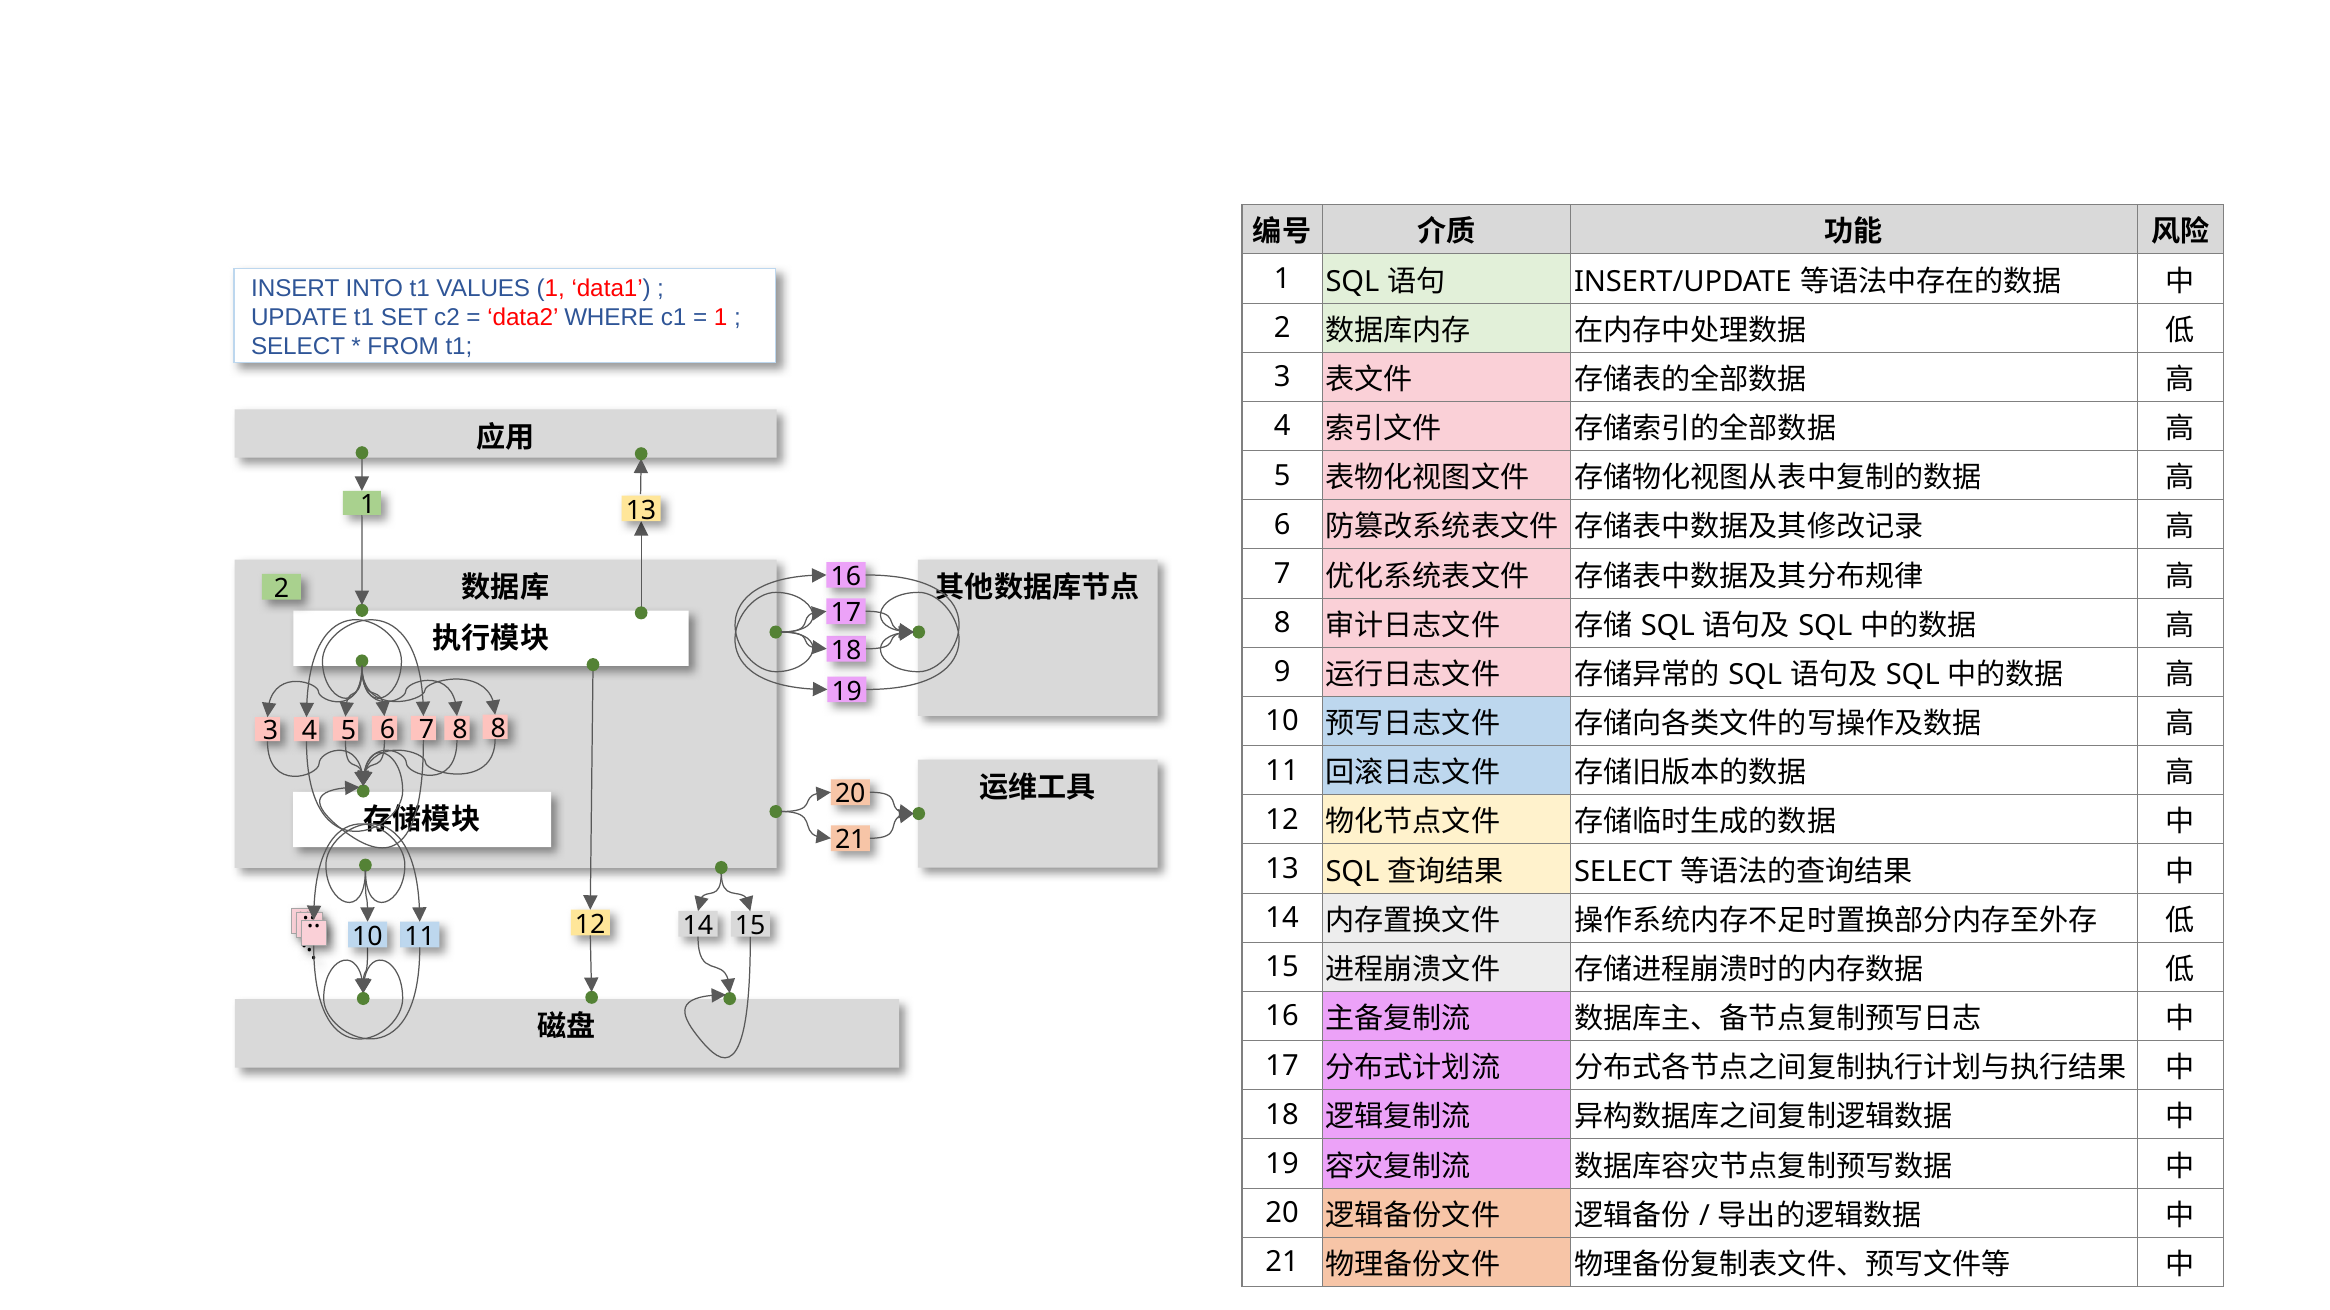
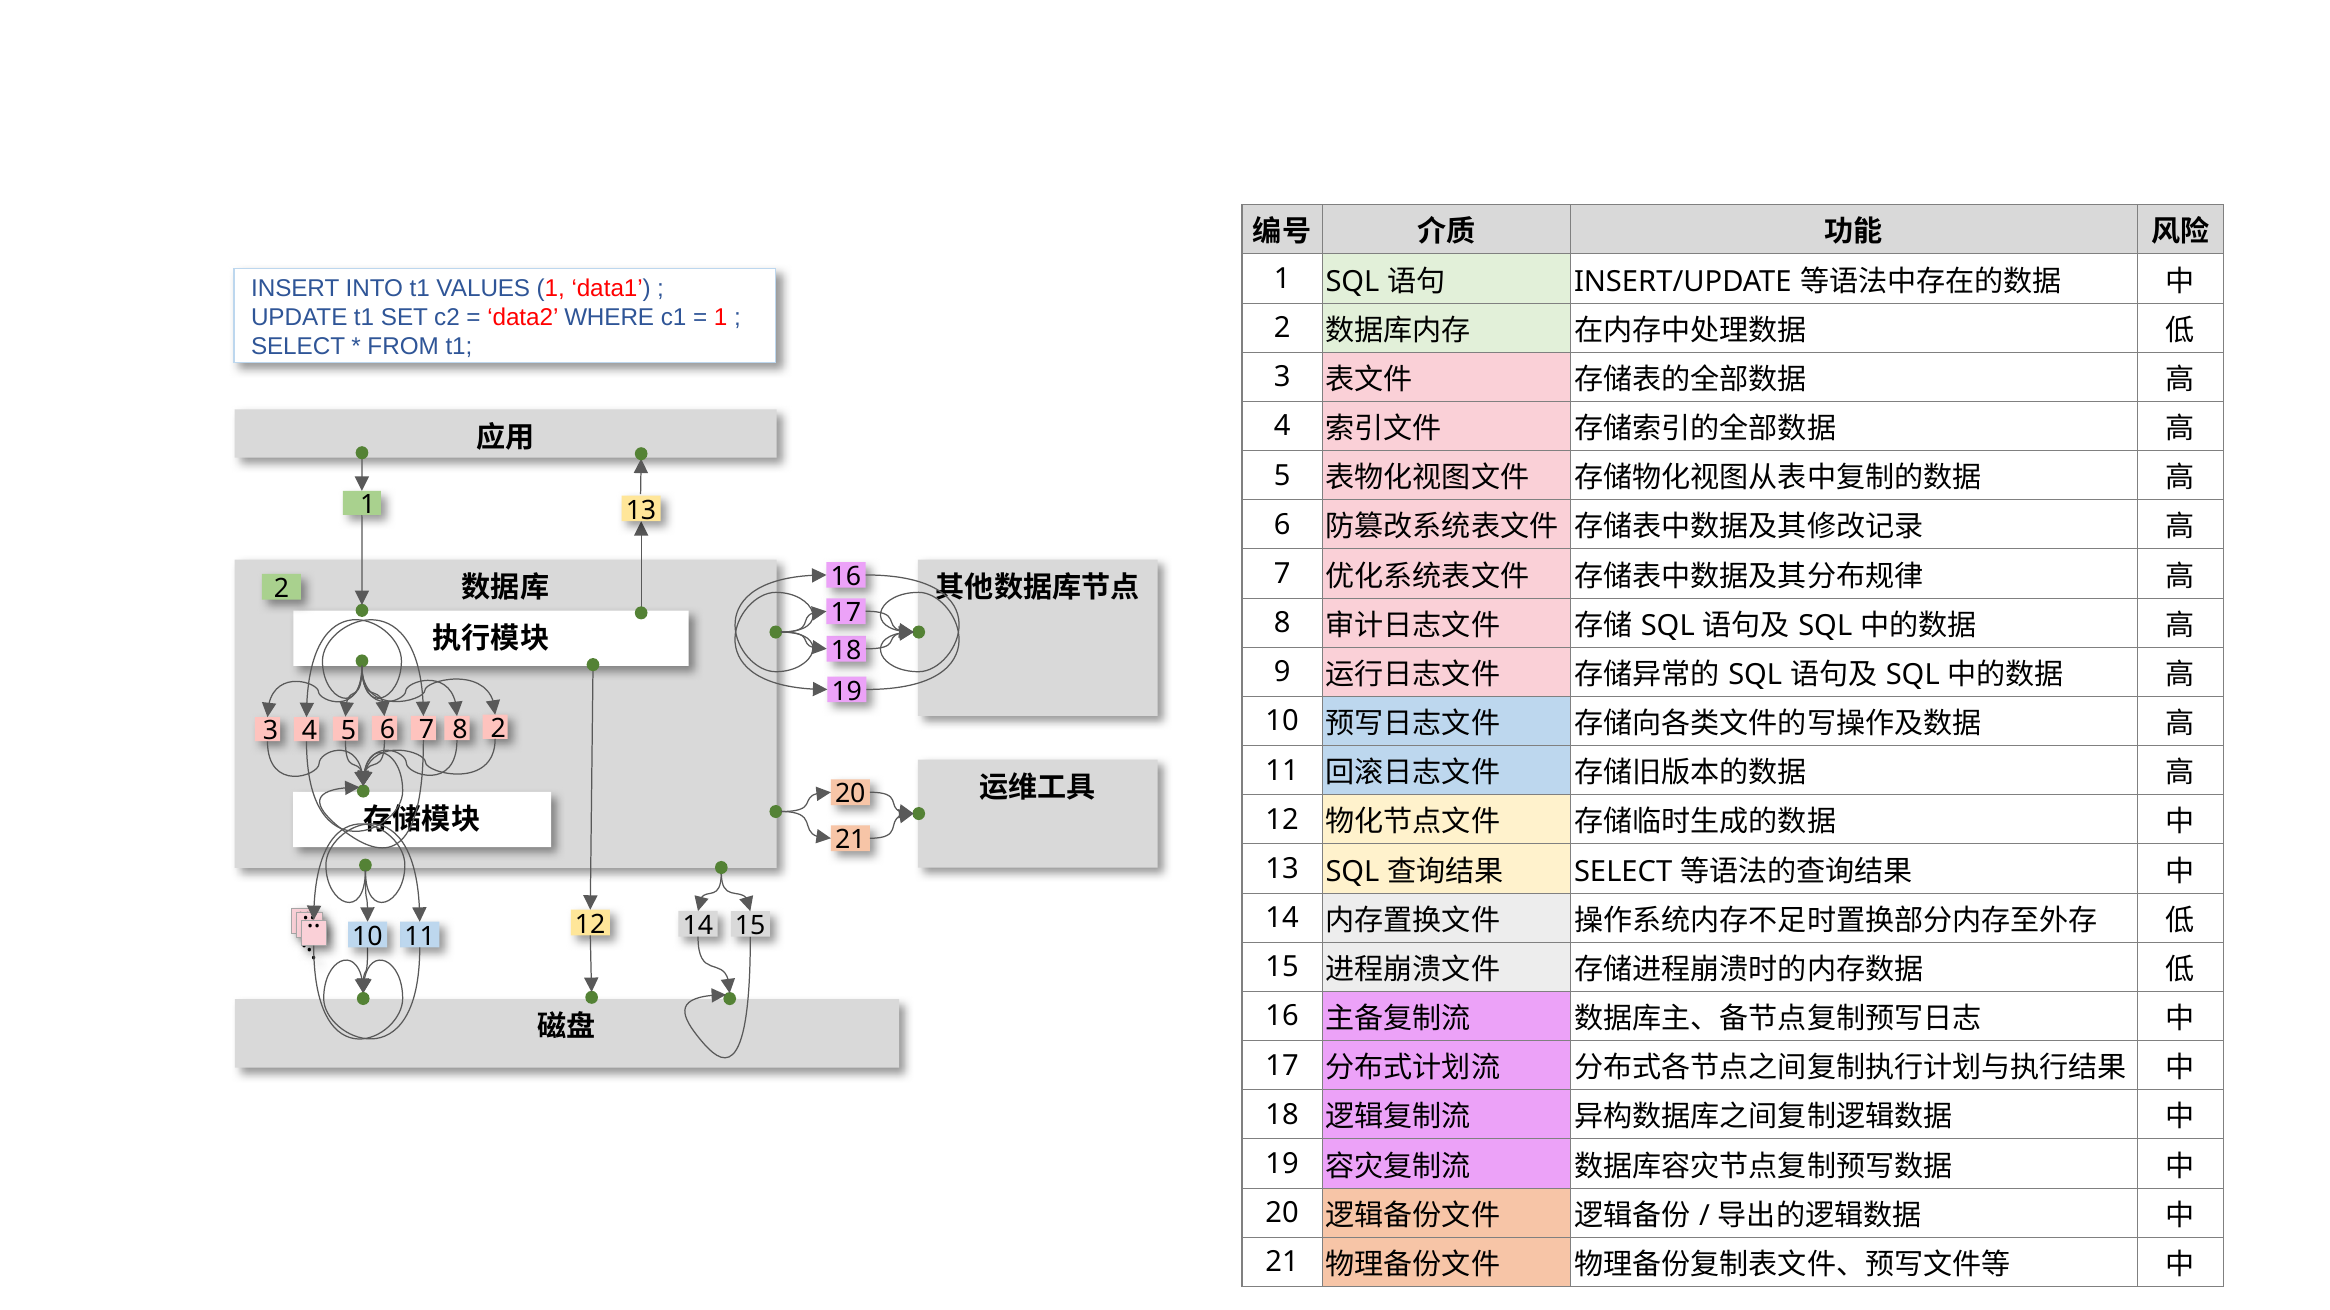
8 8: 8 -> 2 (498, 729)
